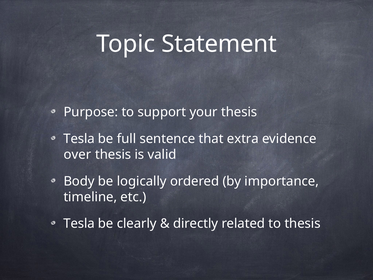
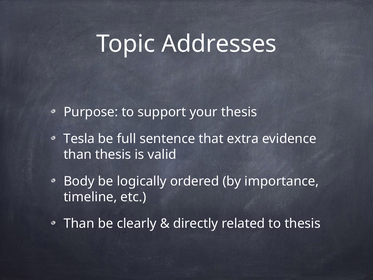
Statement: Statement -> Addresses (219, 44)
over: over -> than (78, 154)
Tesla: Tesla -> Than (79, 223)
